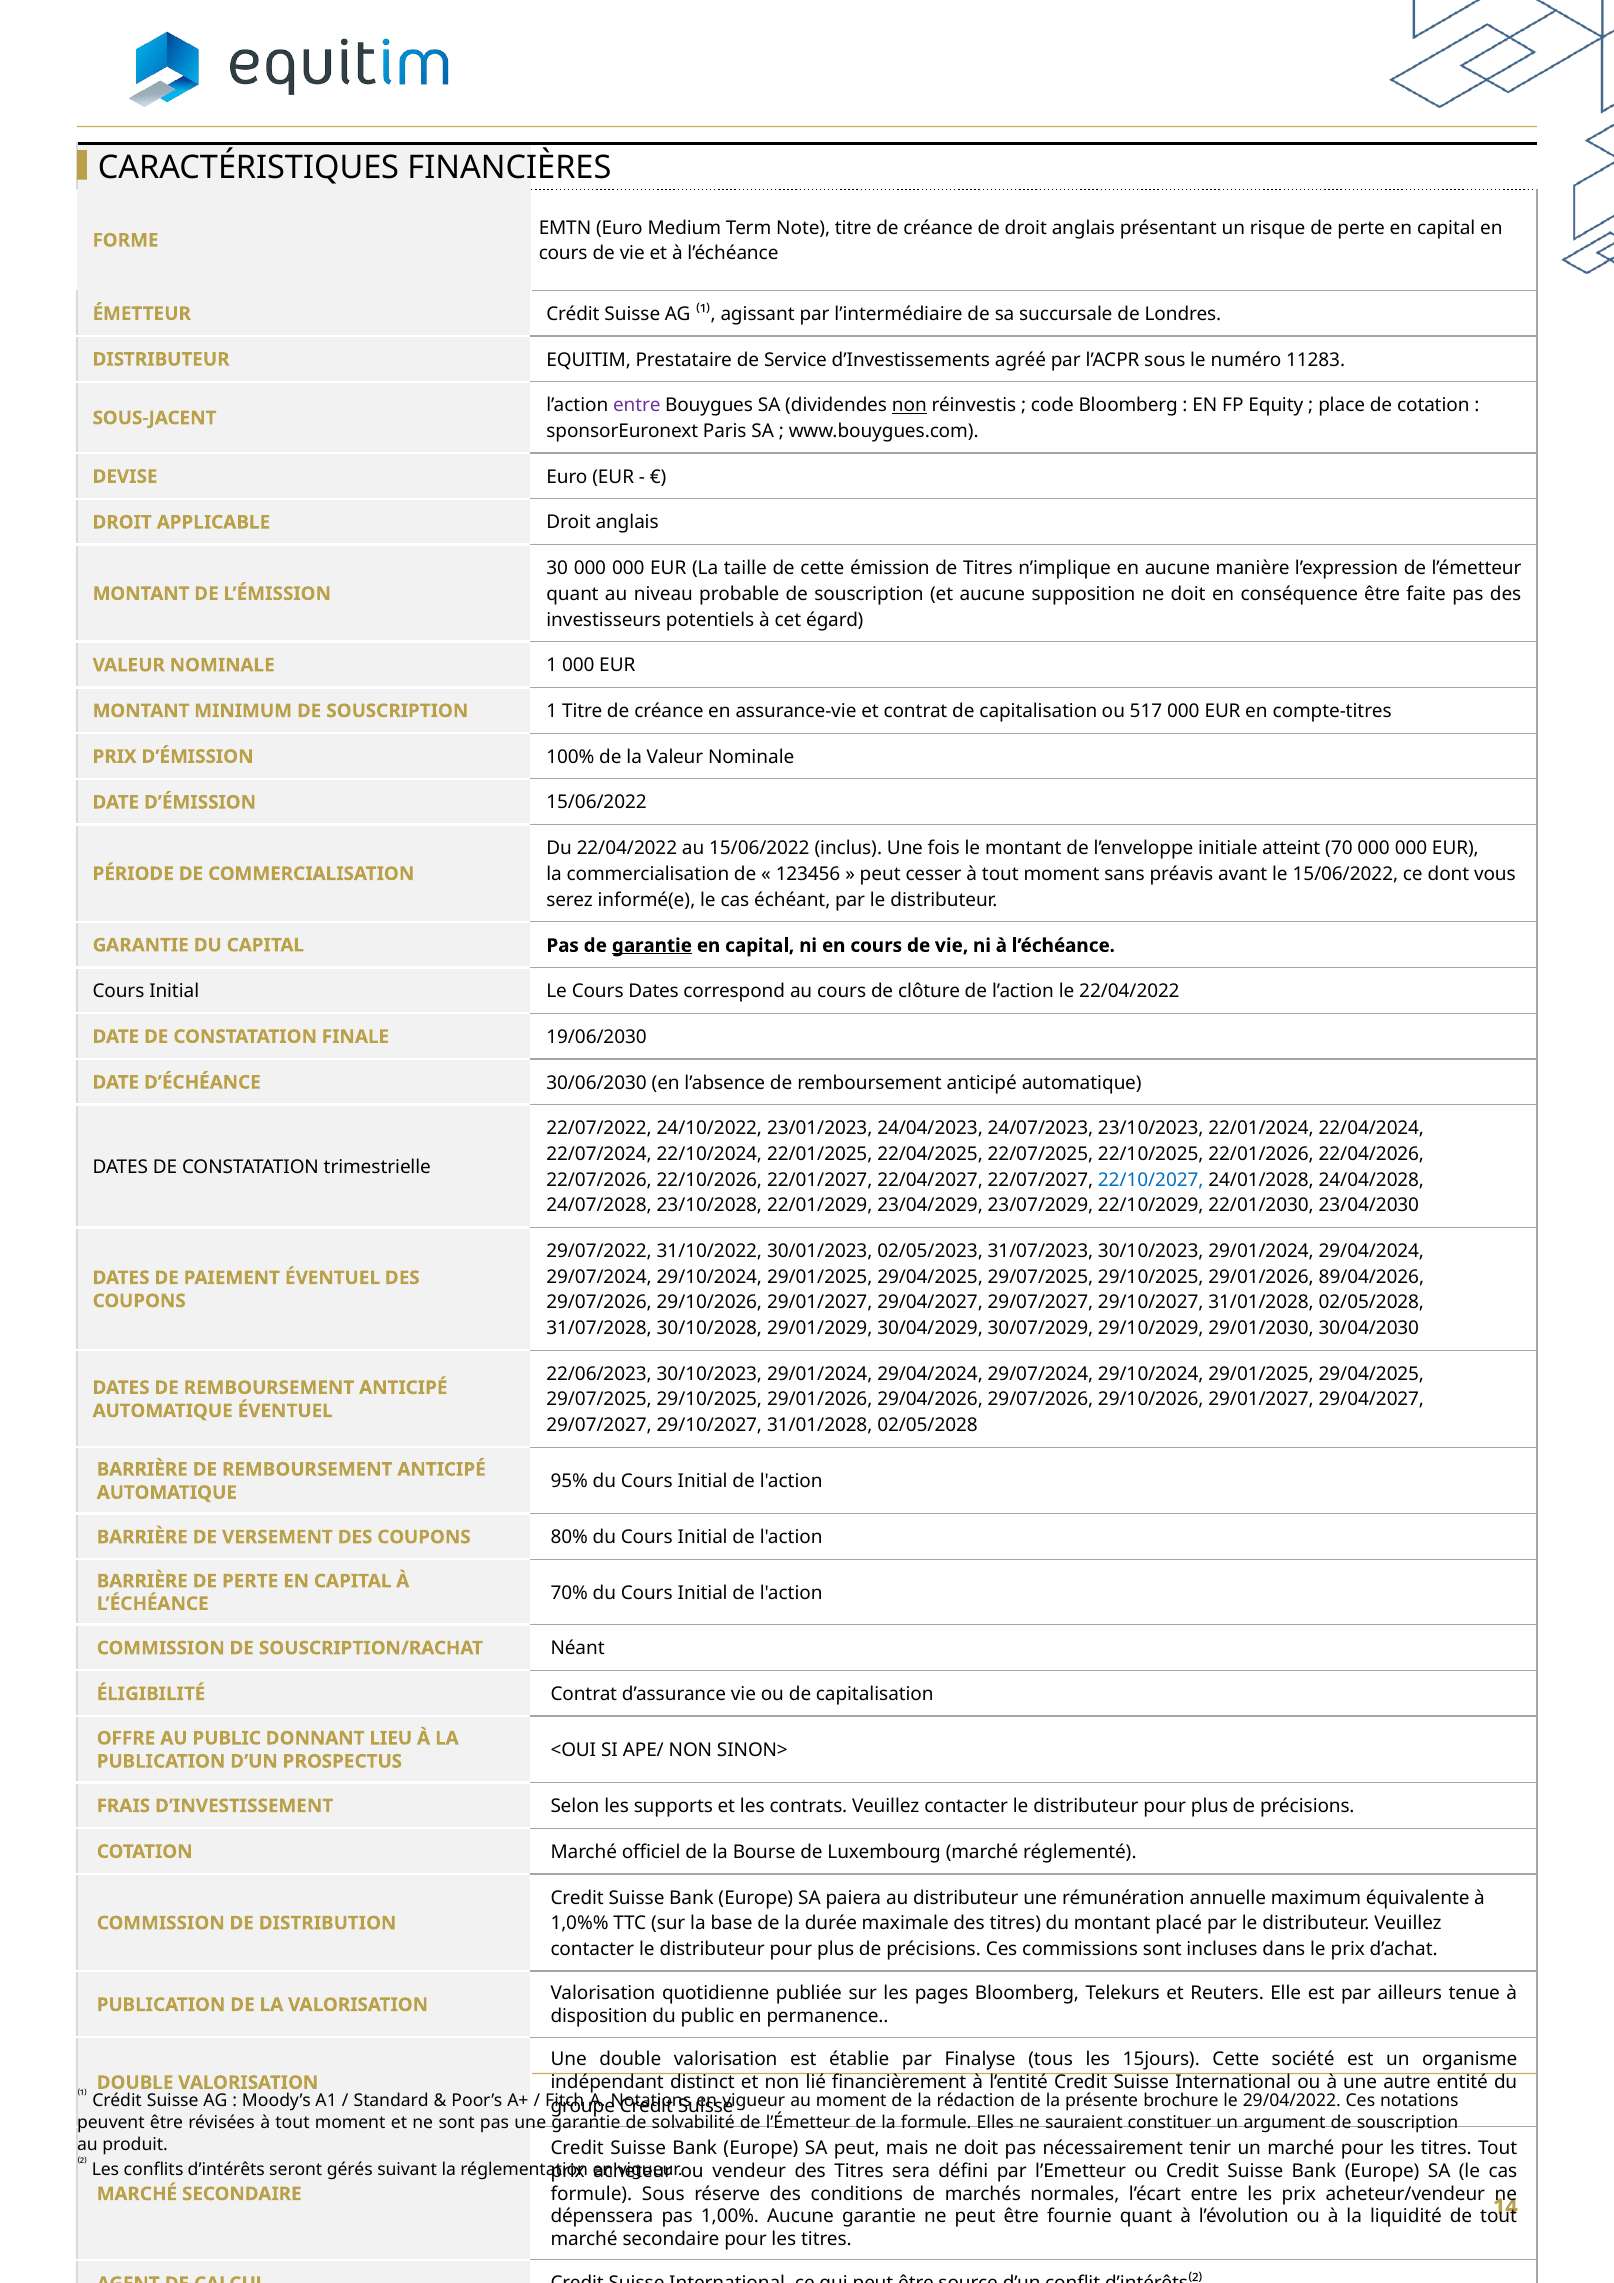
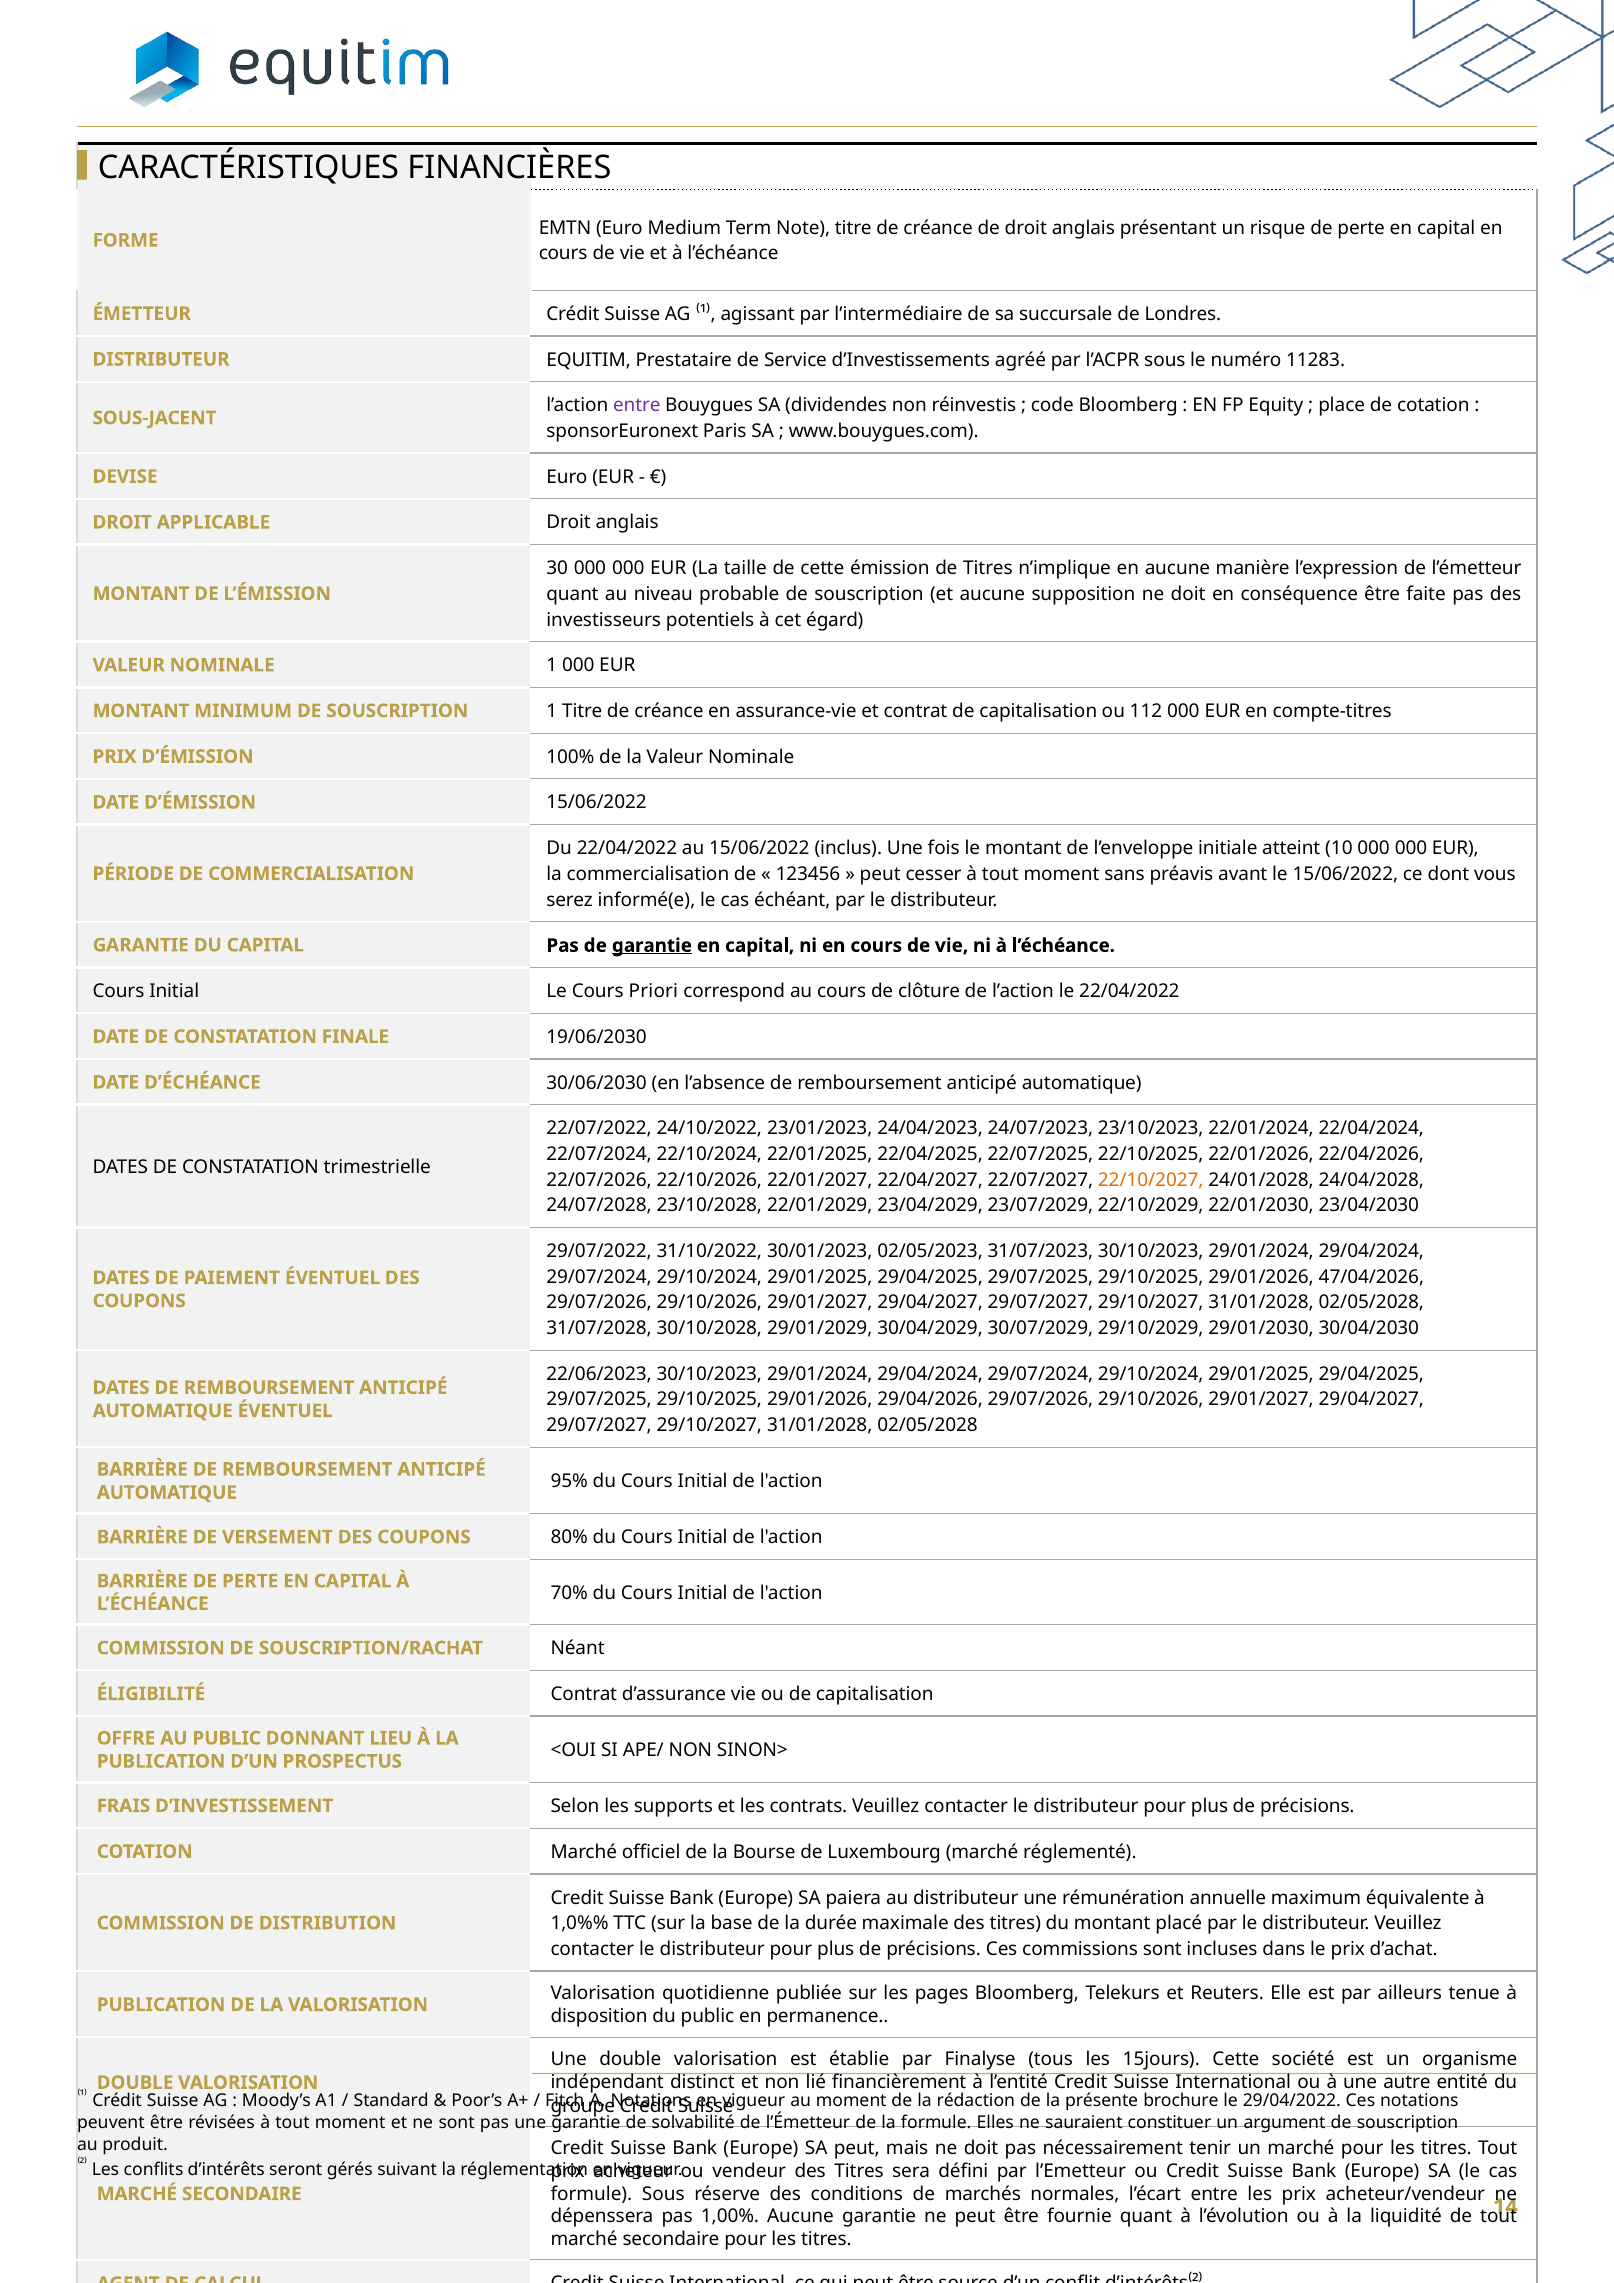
non underline: present -> none (909, 405)
517: 517 -> 112 (1146, 711)
70: 70 -> 10 (1339, 848)
Cours Dates: Dates -> Priori (653, 991)
22/10/2027 colour: blue -> orange (1151, 1180)
89/04/2026: 89/04/2026 -> 47/04/2026 (1371, 1277)
